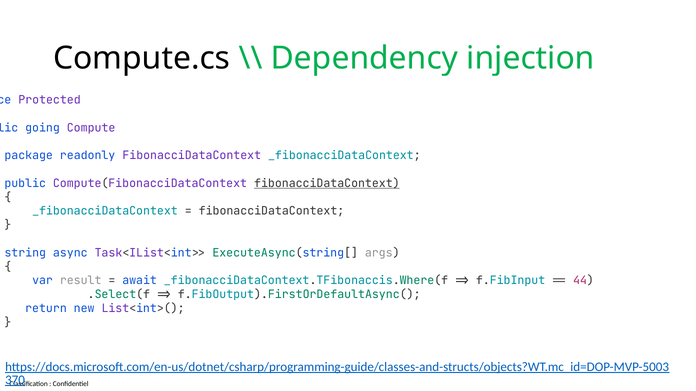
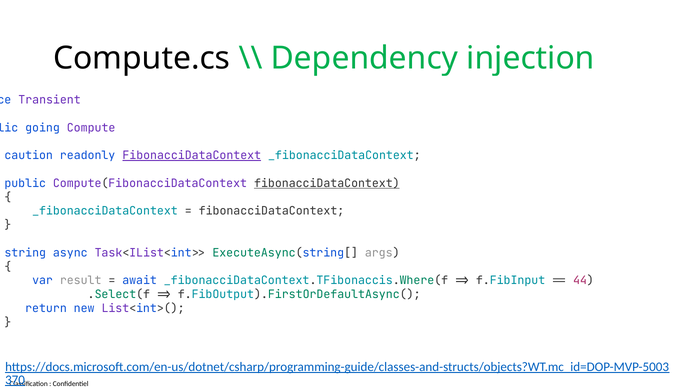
Protected: Protected -> Transient (50, 100)
package: package -> caution (29, 156)
FibonacciDataContext underline: none -> present (192, 156)
